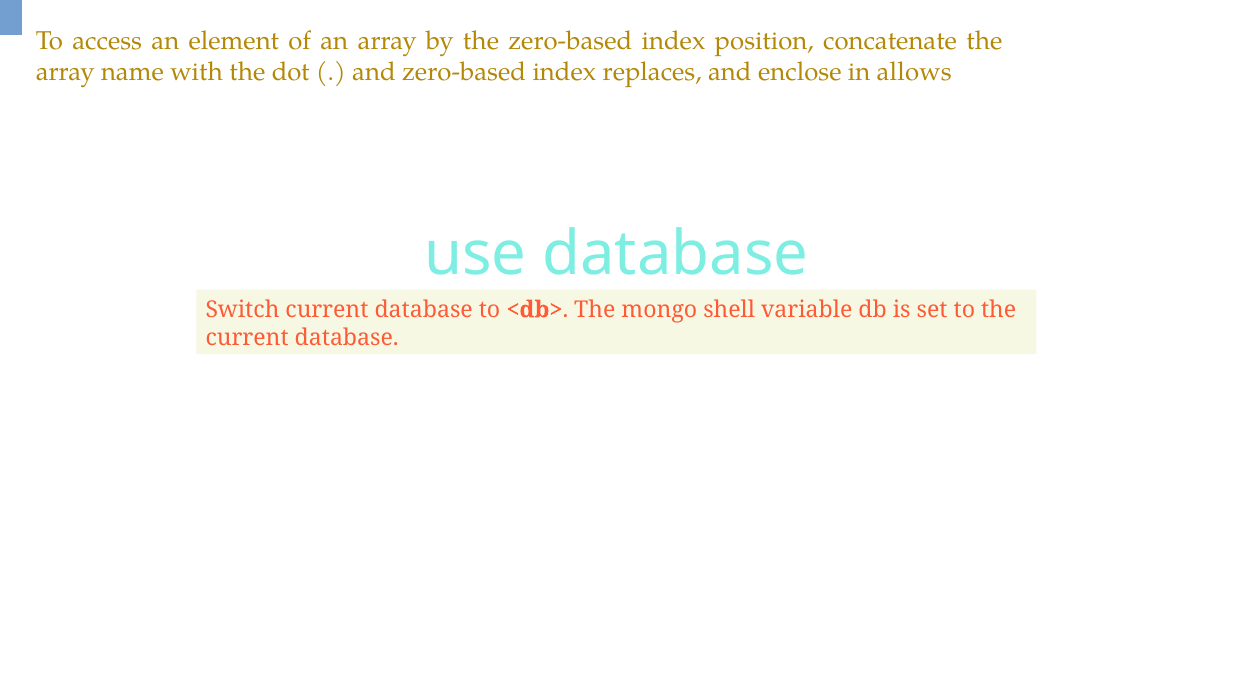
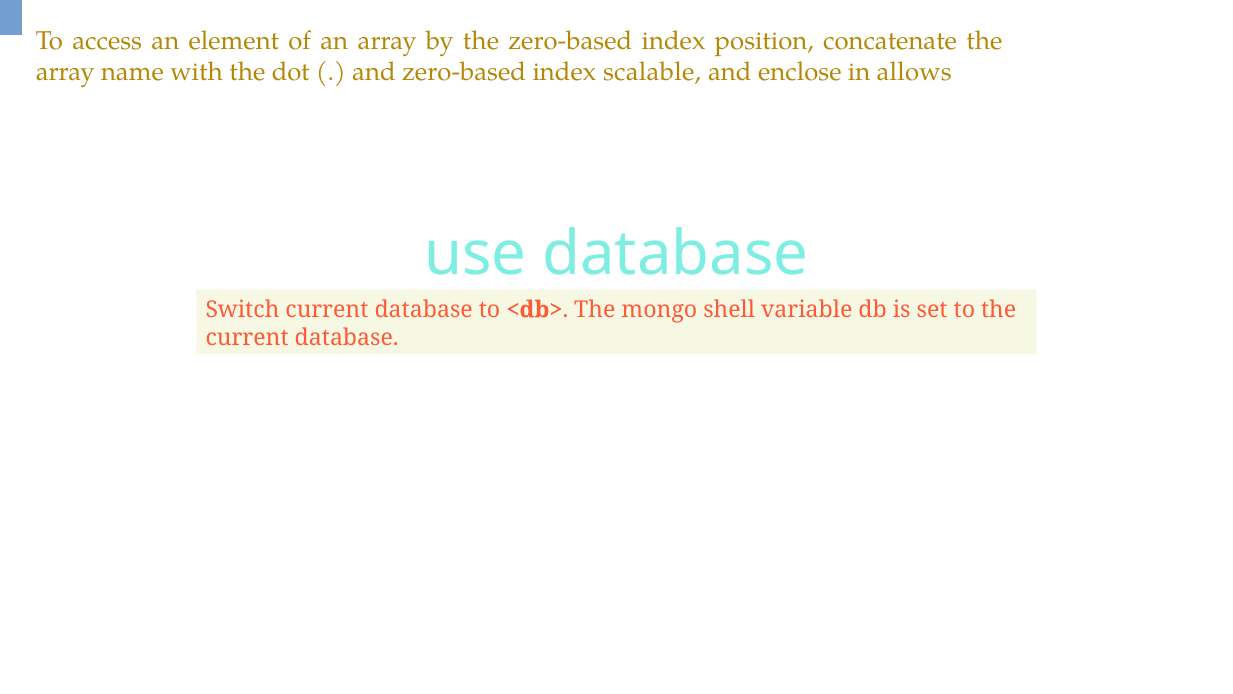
replaces: replaces -> scalable (652, 72)
